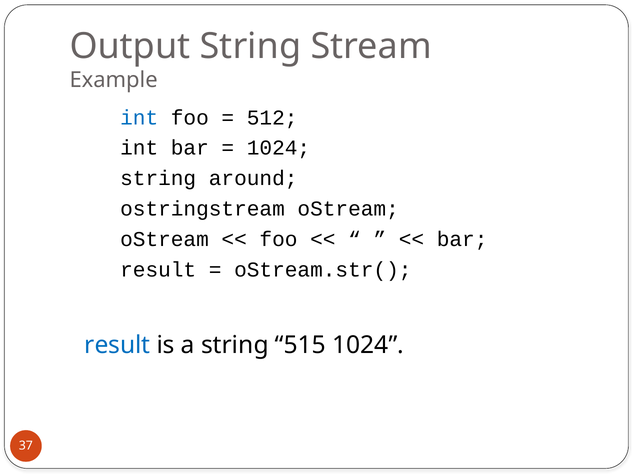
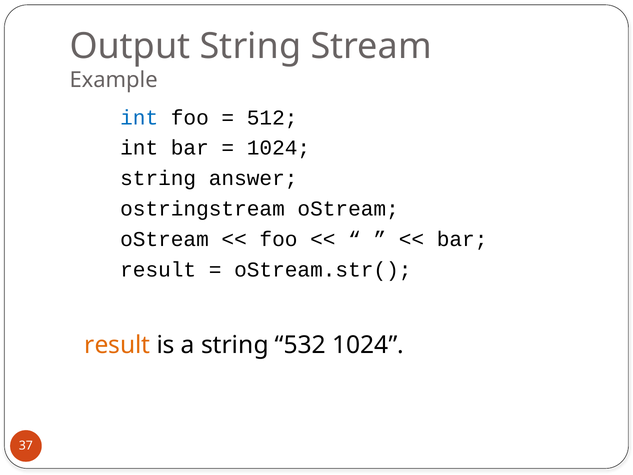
around: around -> answer (253, 178)
result colour: blue -> orange (117, 345)
515: 515 -> 532 (300, 345)
